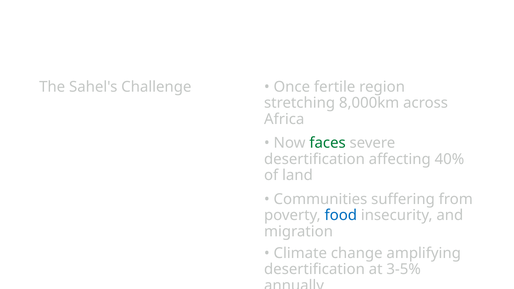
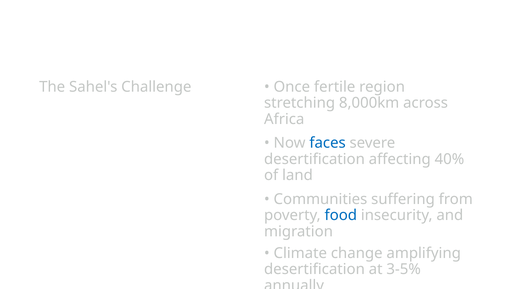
faces colour: green -> blue (328, 143)
